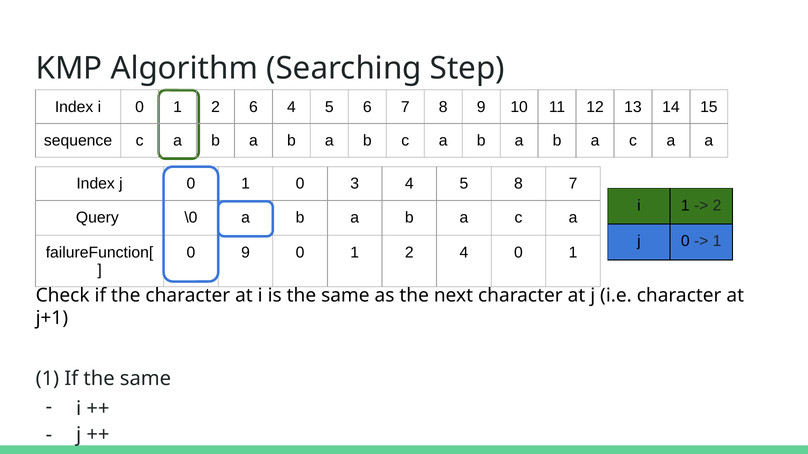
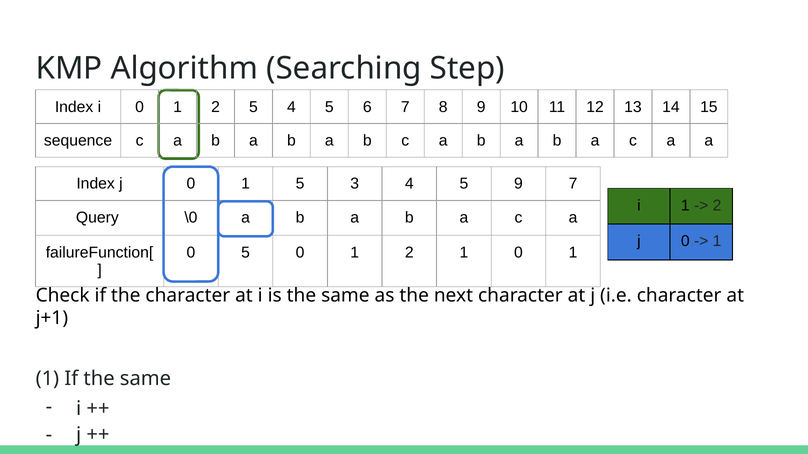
2 6: 6 -> 5 (253, 107)
1 0: 0 -> 5 (300, 184)
5 8: 8 -> 9 (518, 184)
0 9: 9 -> 5 (246, 253)
2 4: 4 -> 1 (464, 253)
